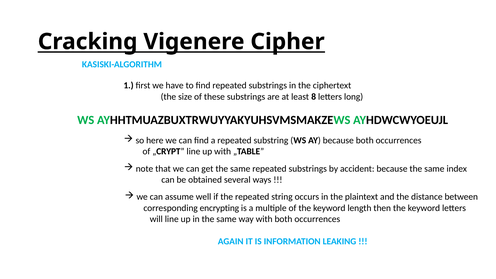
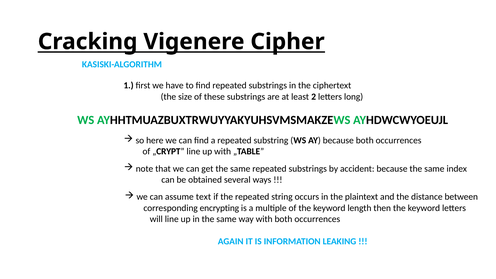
8: 8 -> 2 (314, 97)
well: well -> text (203, 197)
